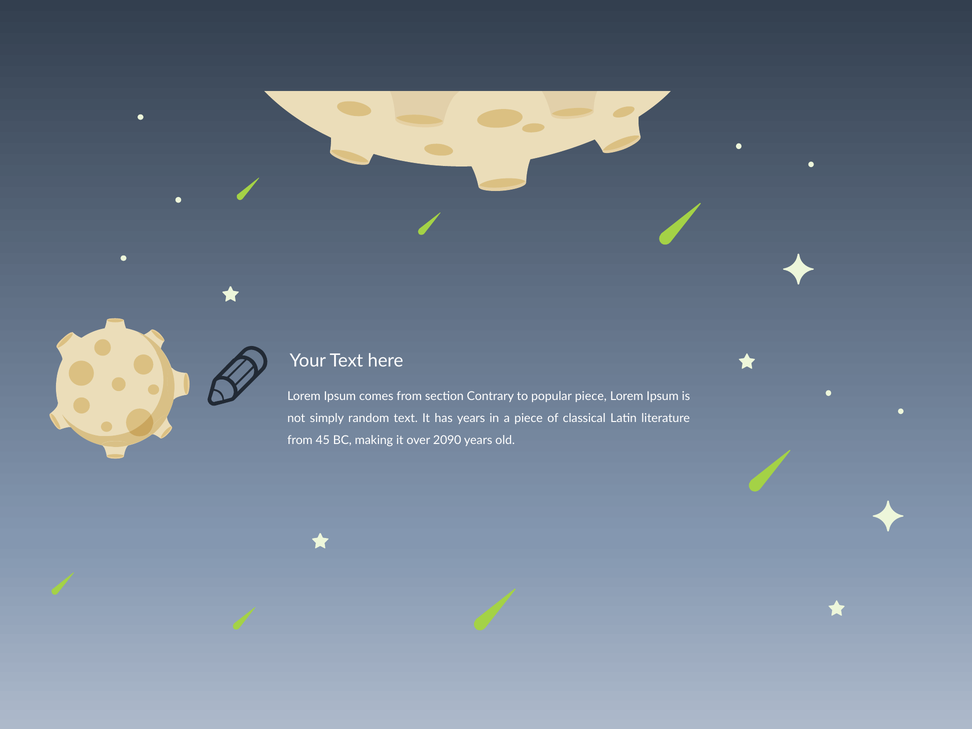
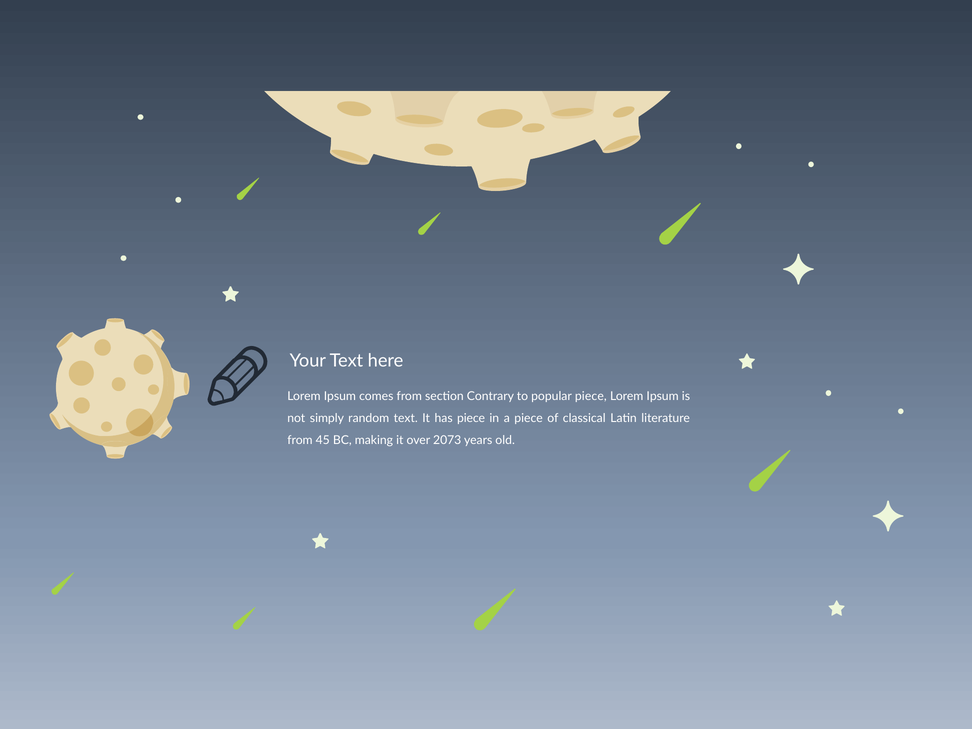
has years: years -> piece (471, 418)
2090: 2090 -> 2073 (447, 440)
